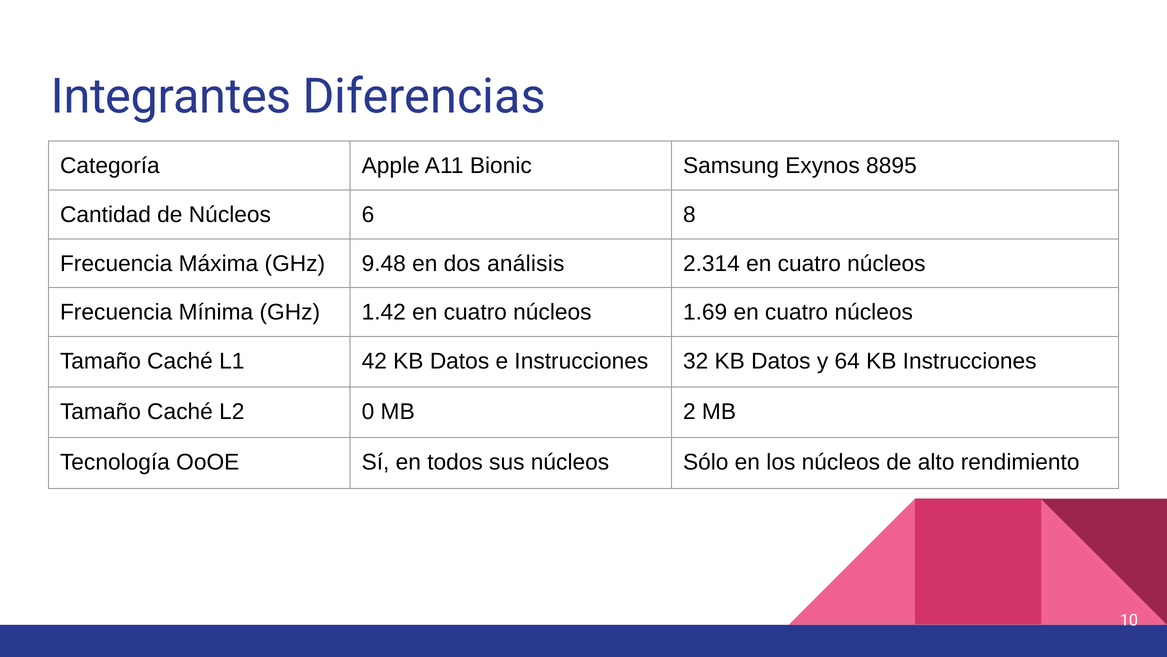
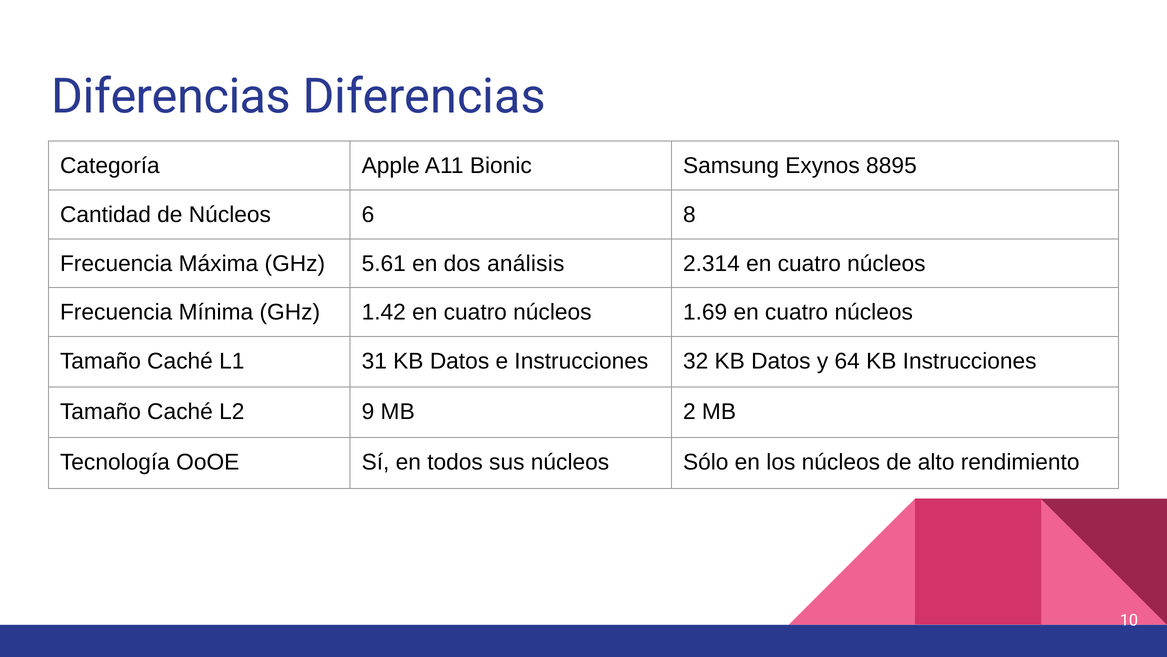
Integrantes: Integrantes -> Diferencias (171, 97)
9.48: 9.48 -> 5.61 (384, 263)
42: 42 -> 31 (374, 361)
0: 0 -> 9 (368, 412)
